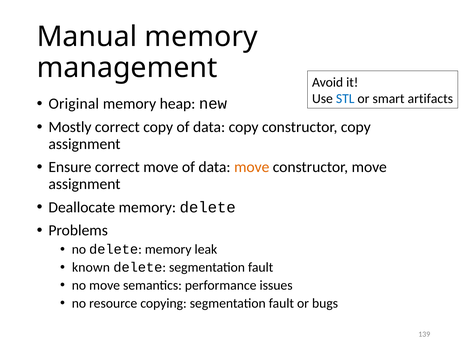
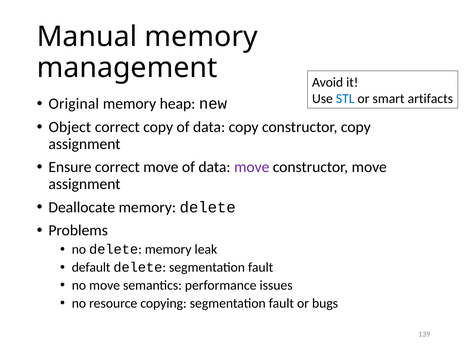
Mostly: Mostly -> Object (70, 127)
move colour: orange -> purple (252, 167)
known: known -> default (91, 268)
